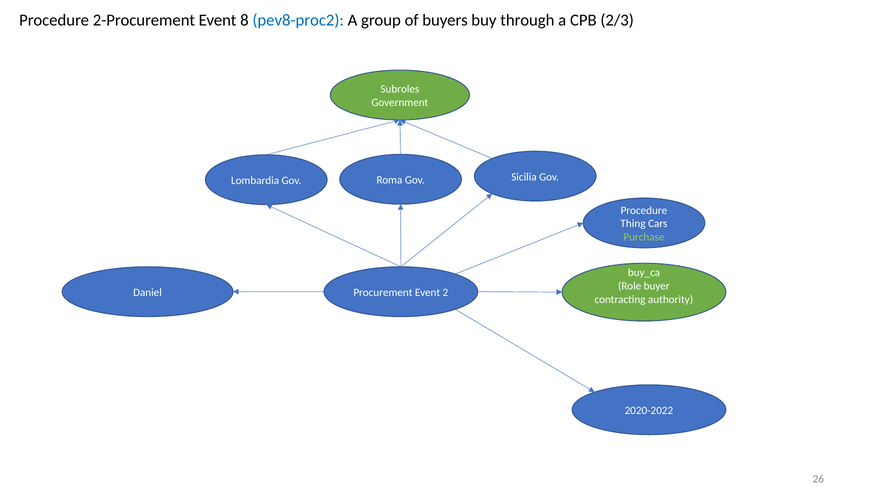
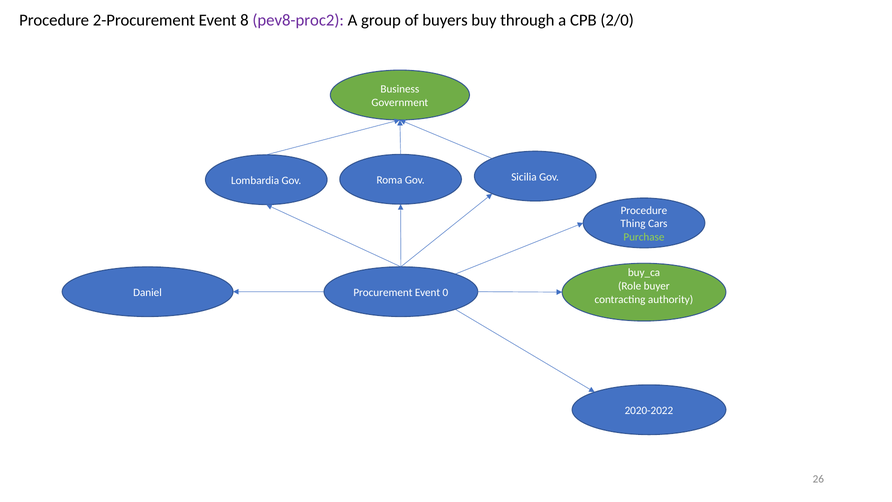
pev8-proc2 colour: blue -> purple (298, 20)
2/3: 2/3 -> 2/0 (617, 20)
Subroles: Subroles -> Business (400, 89)
2: 2 -> 0 (445, 292)
